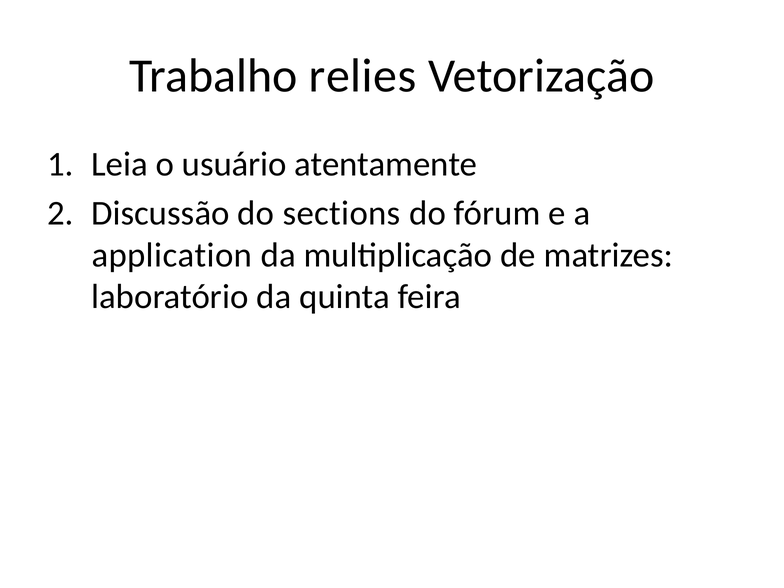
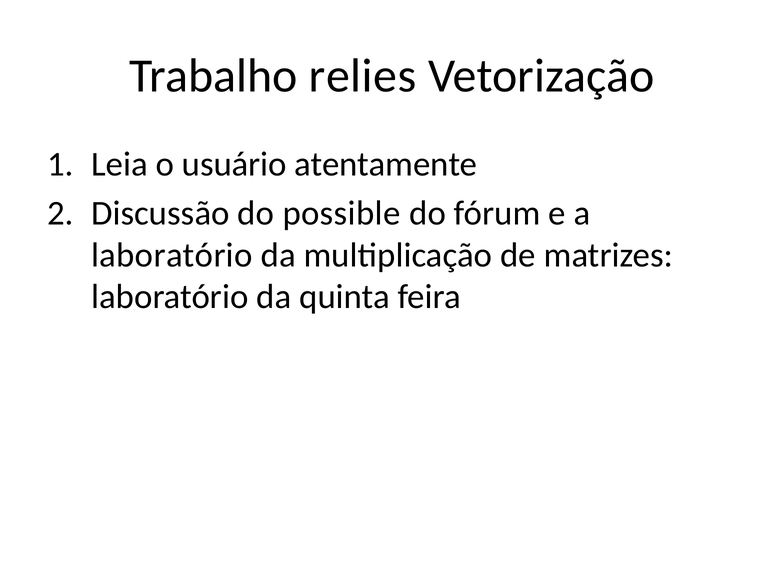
sections: sections -> possible (342, 213)
application: application -> laboratório (172, 255)
